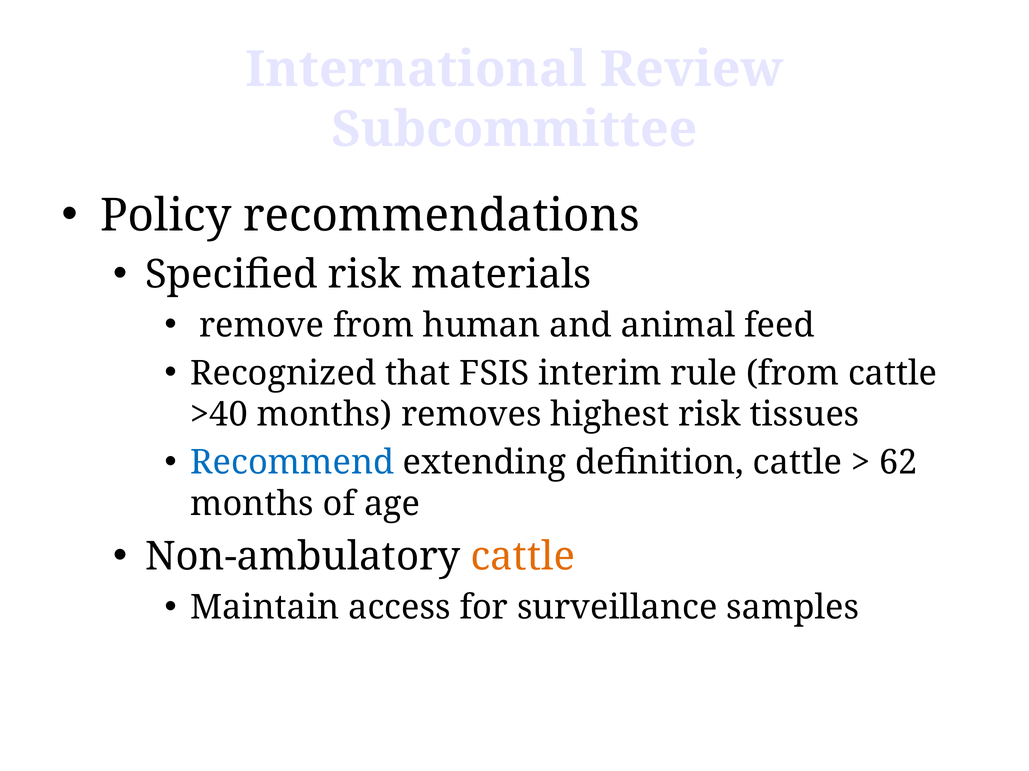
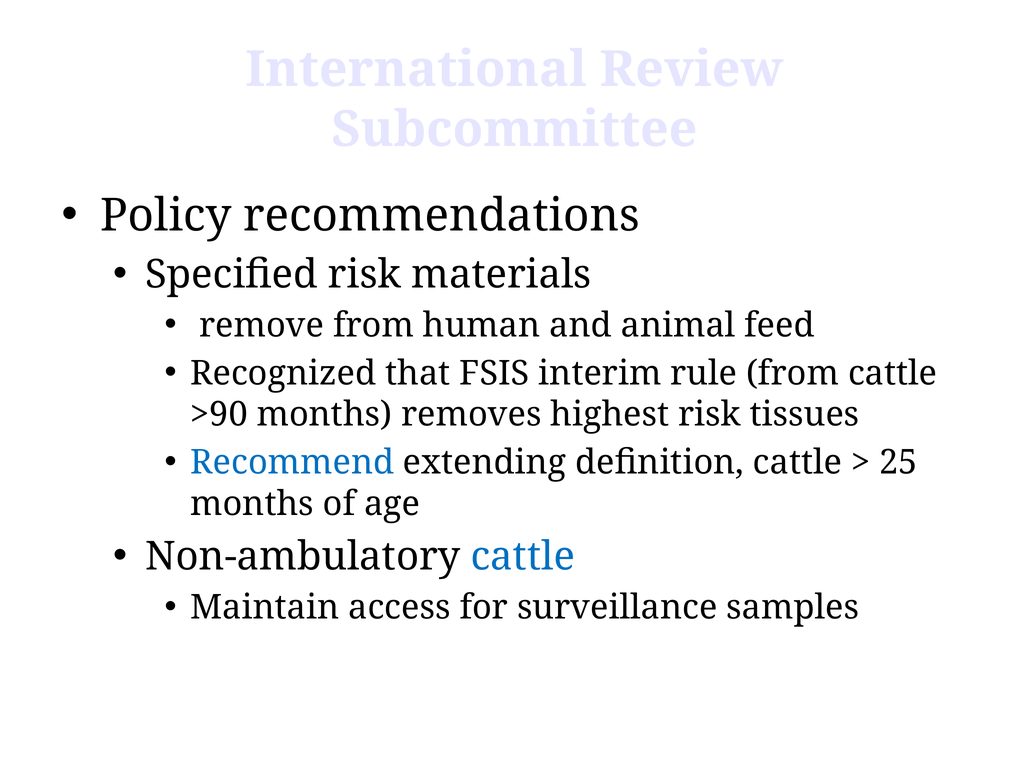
>40: >40 -> >90 (219, 415)
62: 62 -> 25 (898, 463)
cattle colour: orange -> blue (523, 557)
